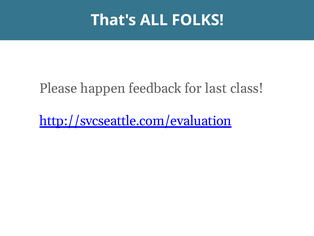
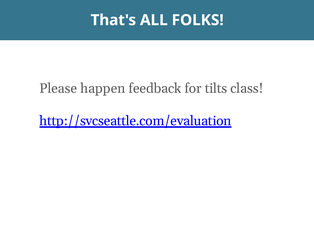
last: last -> tilts (216, 88)
